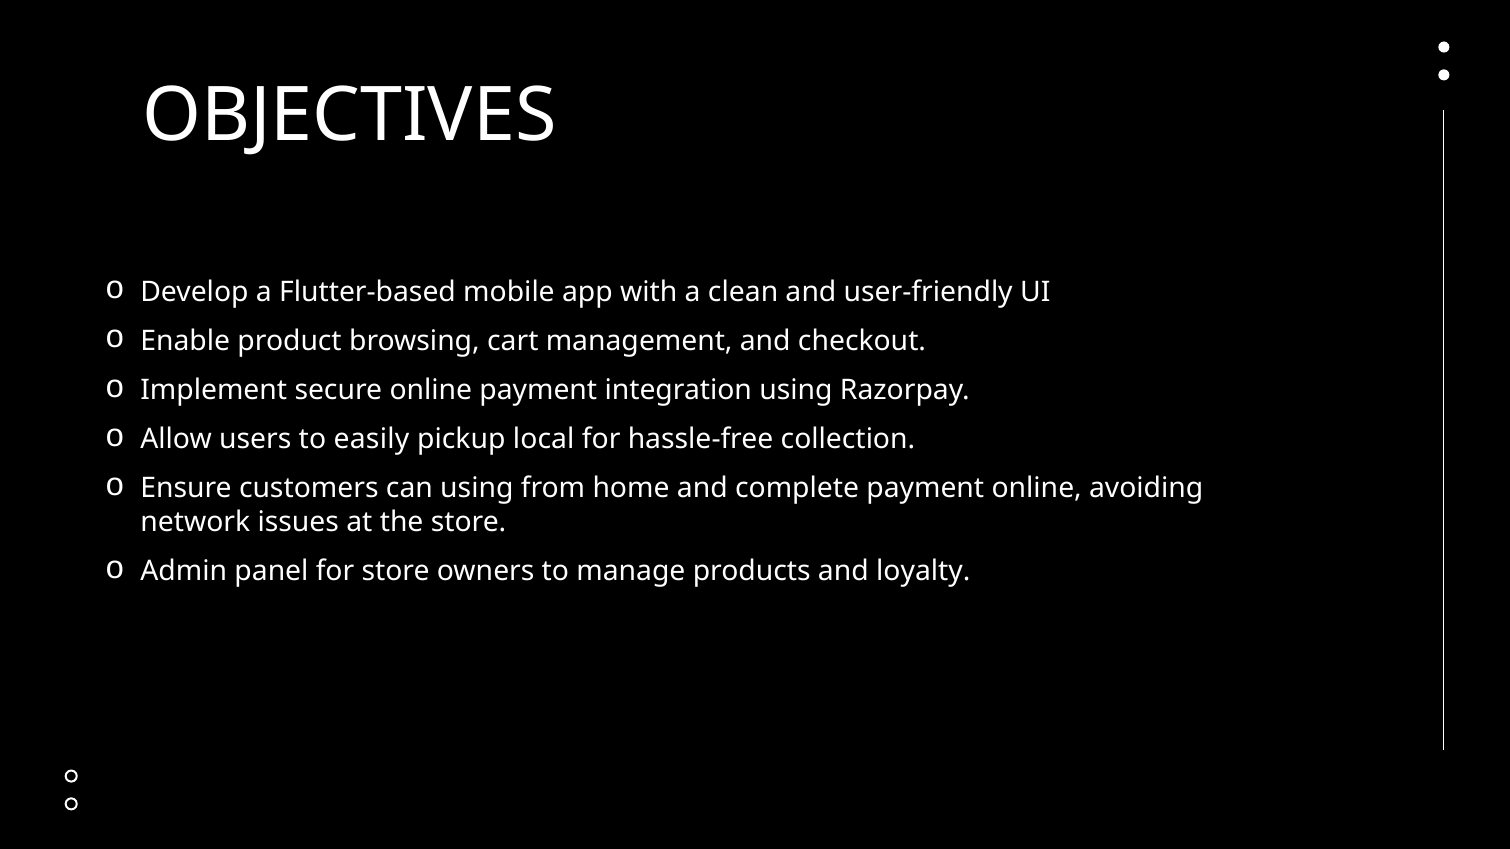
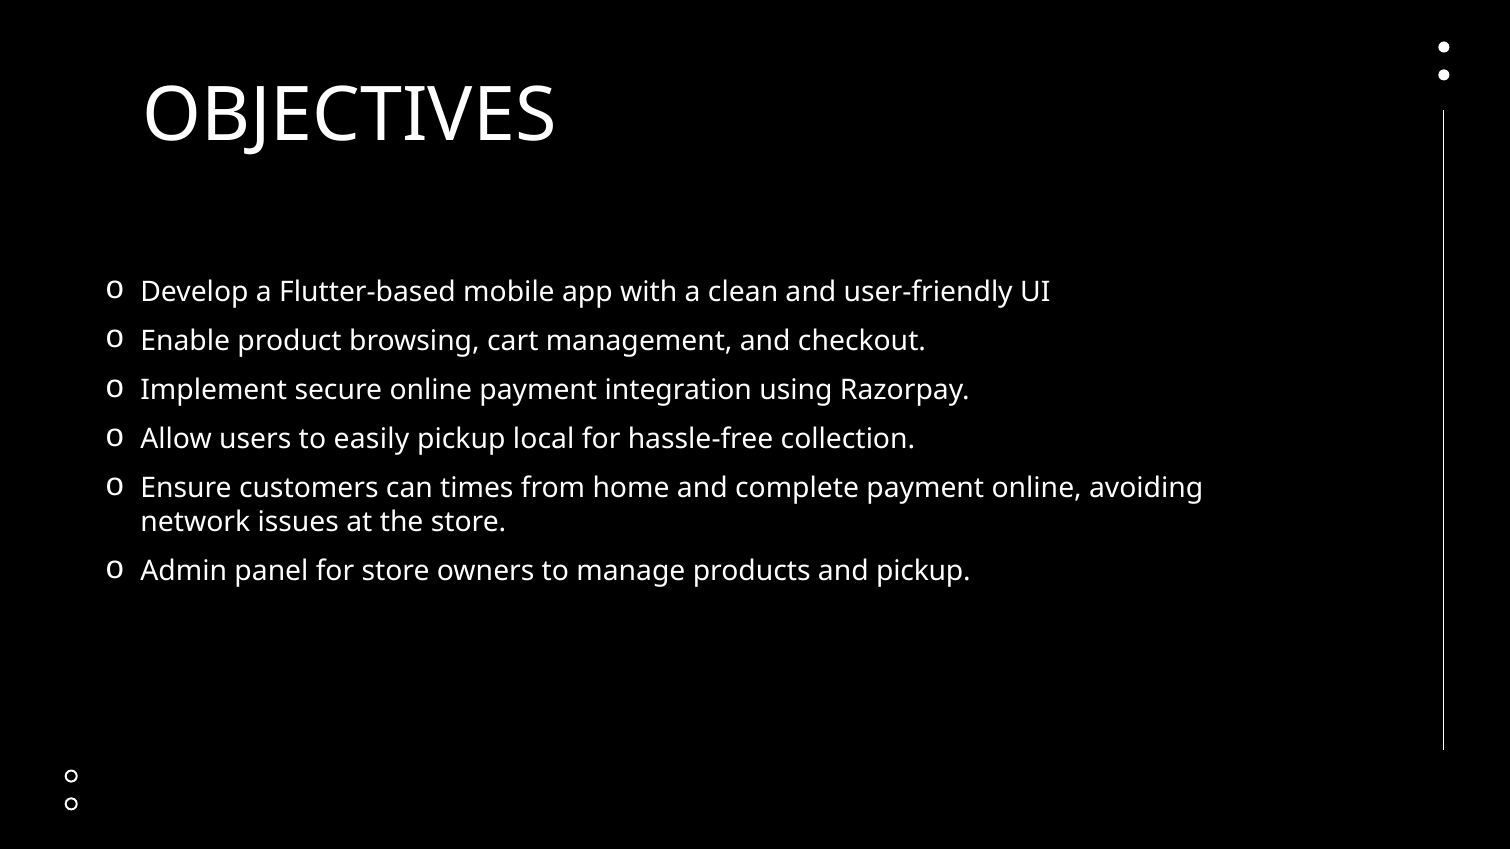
can using: using -> times (477, 489)
and loyalty: loyalty -> pickup (923, 572)
